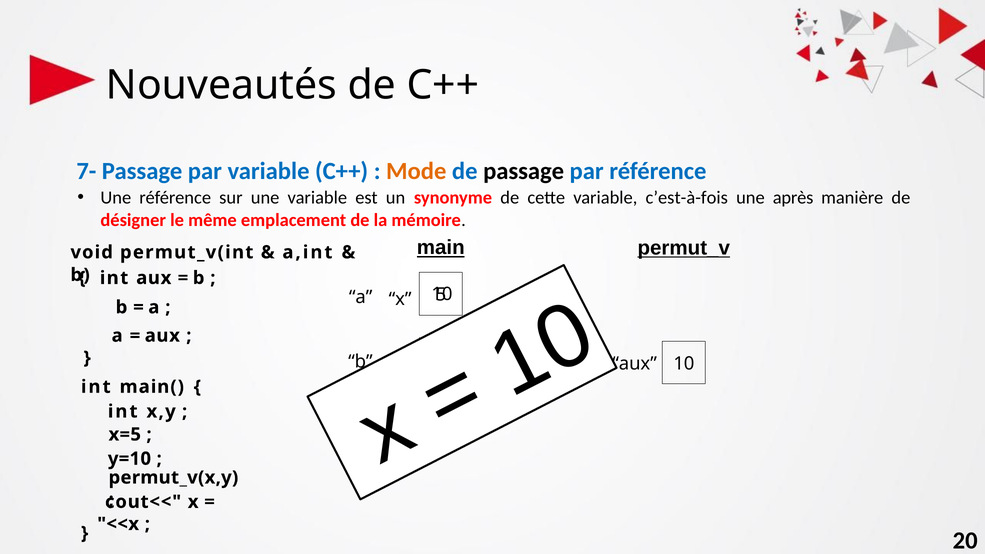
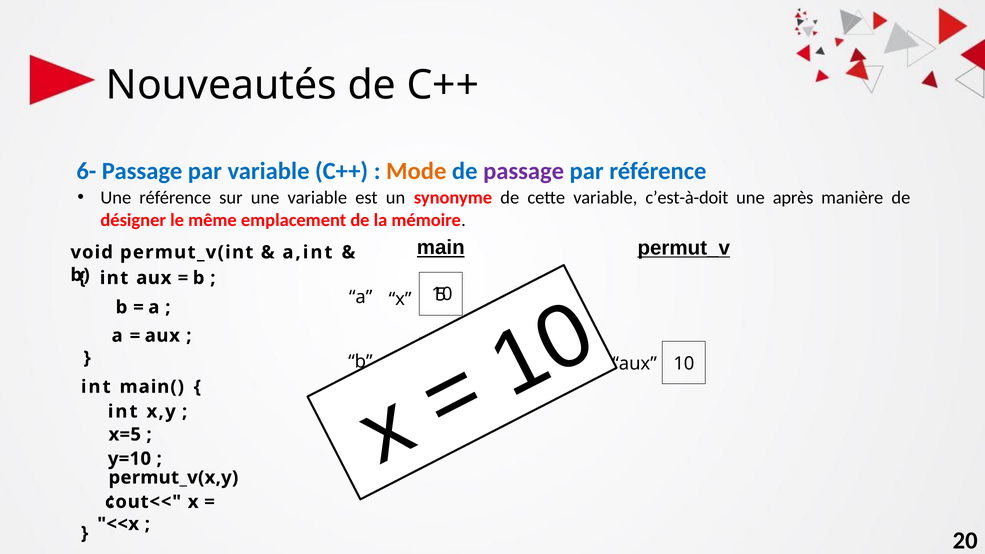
7-: 7- -> 6- (86, 171)
passage colour: black -> purple (524, 171)
c’est-à-fois: c’est-à-fois -> c’est-à-doit (687, 198)
